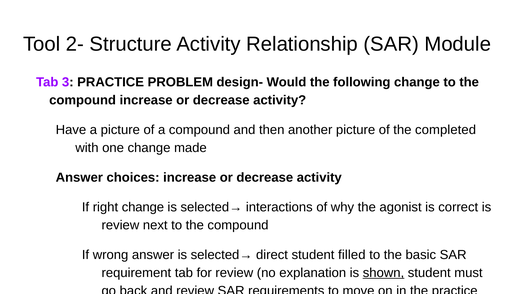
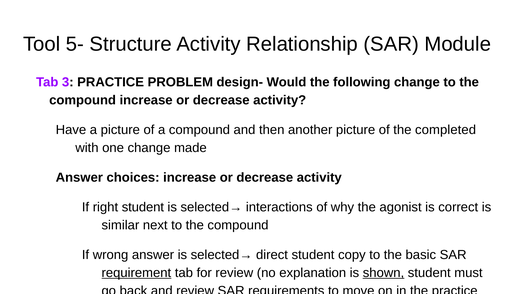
2-: 2- -> 5- (75, 44)
right change: change -> student (143, 207)
review: review -> similar (120, 225)
filled: filled -> copy (352, 255)
requirement underline: none -> present (136, 273)
